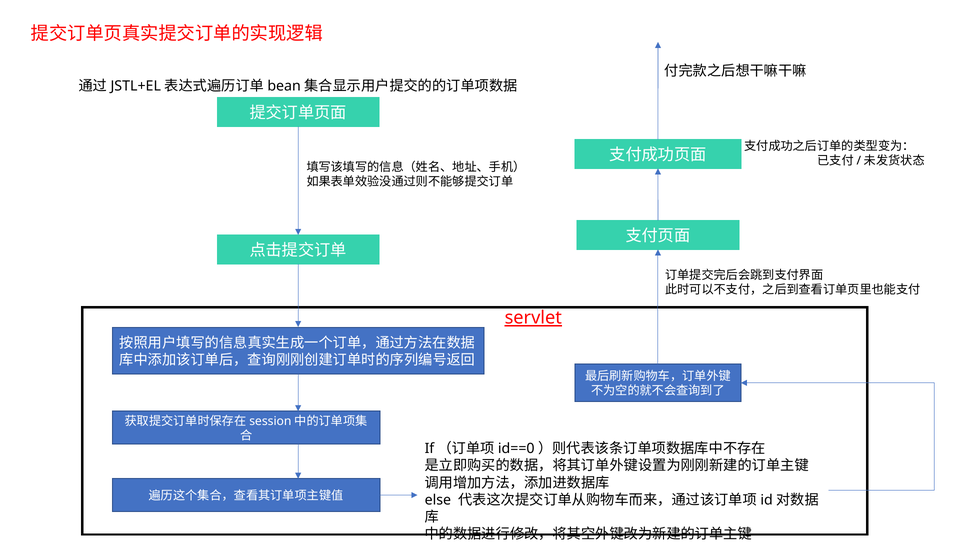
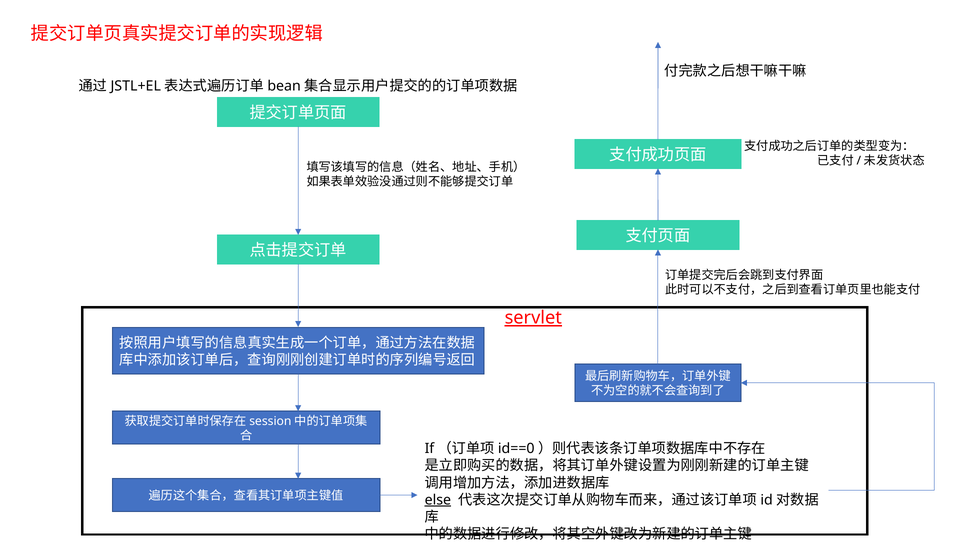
else underline: none -> present (438, 500)
